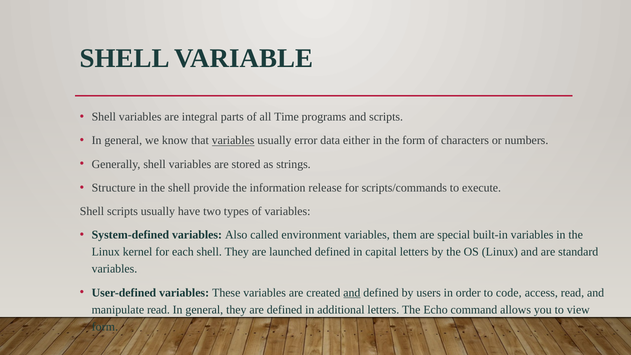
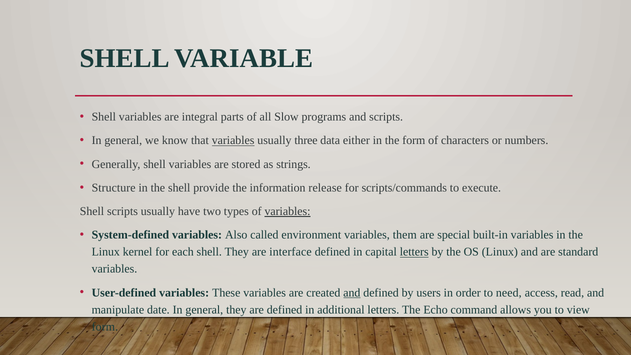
Time: Time -> Slow (286, 117)
error: error -> three (306, 141)
variables underline: none -> present (287, 211)
launched: launched -> interface (290, 252)
letters underline: none -> present (414, 252)
code: code -> need (509, 293)
manipulate read: read -> date (158, 310)
